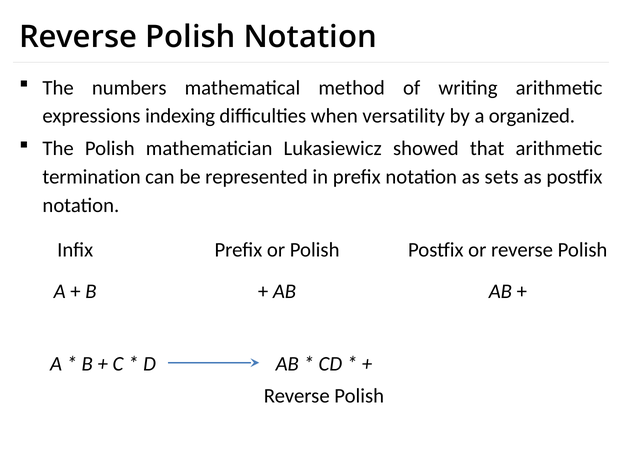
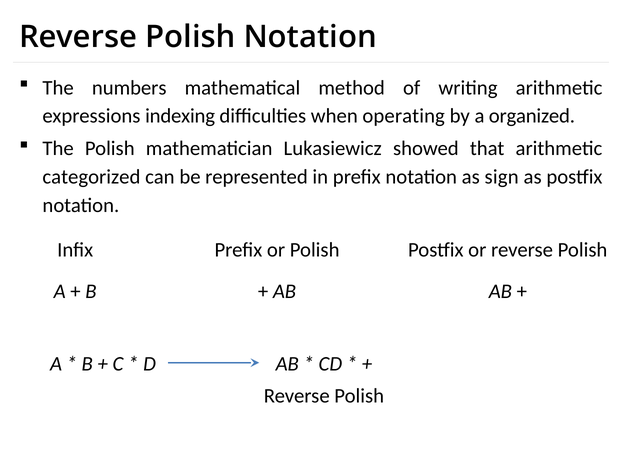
versatility: versatility -> operating (404, 116)
termination: termination -> categorized (91, 177)
sets: sets -> sign (502, 177)
